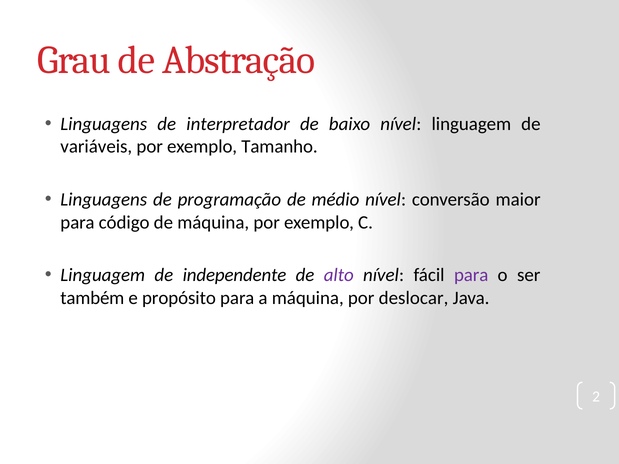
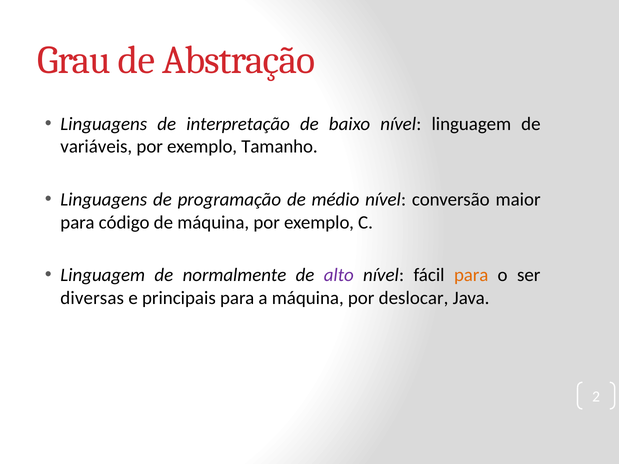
interpretador: interpretador -> interpretação (238, 124)
independente: independente -> normalmente (234, 275)
para colour: purple -> orange (471, 275)
também: também -> diversas (92, 298)
propósito: propósito -> principais (179, 298)
